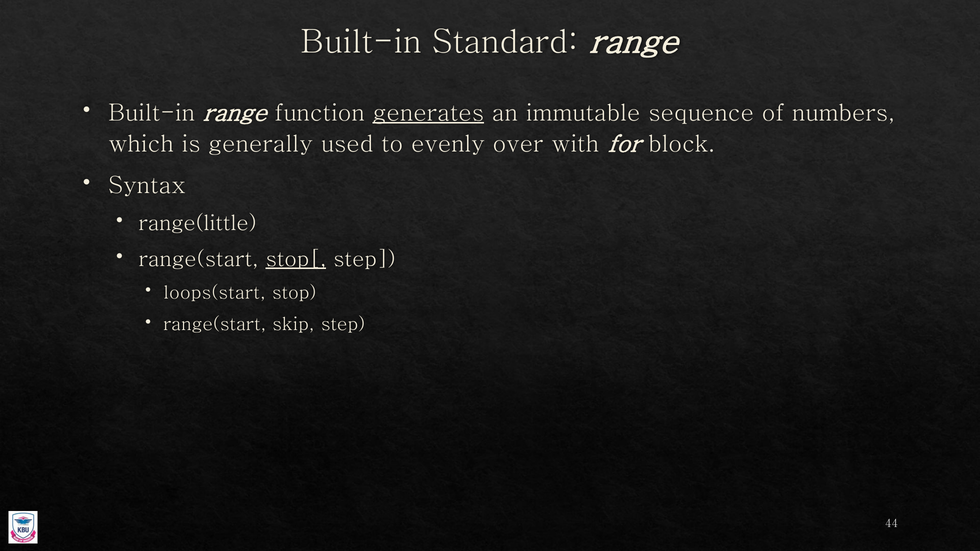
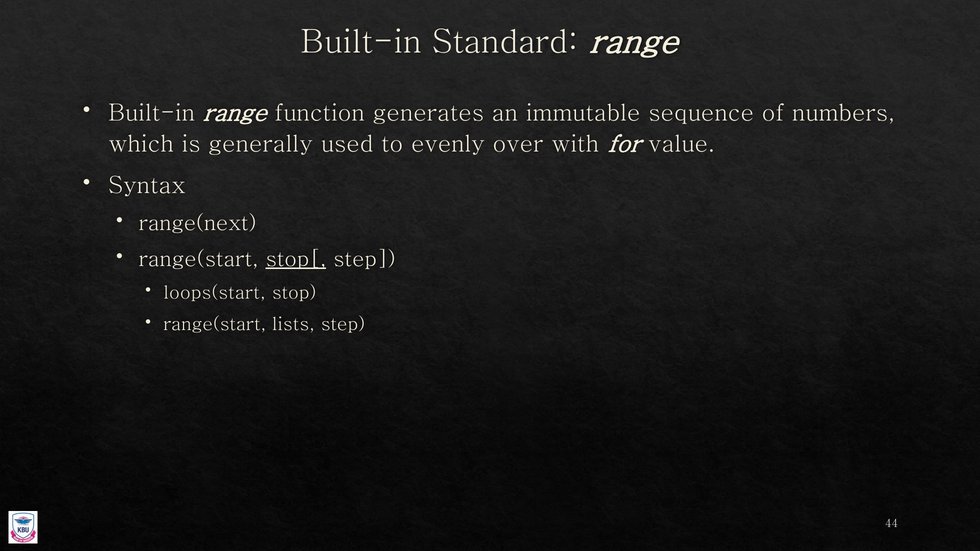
generates underline: present -> none (428, 113)
block: block -> value (682, 144)
range(little: range(little -> range(next (198, 223)
skip: skip -> lists (293, 325)
